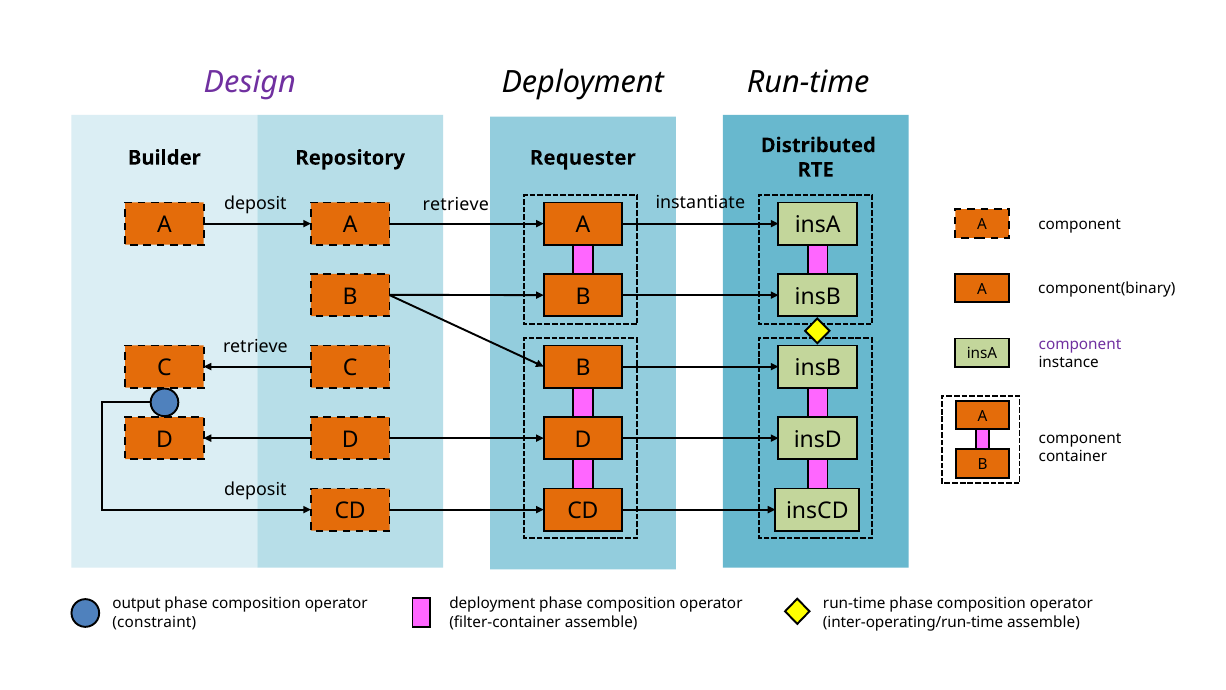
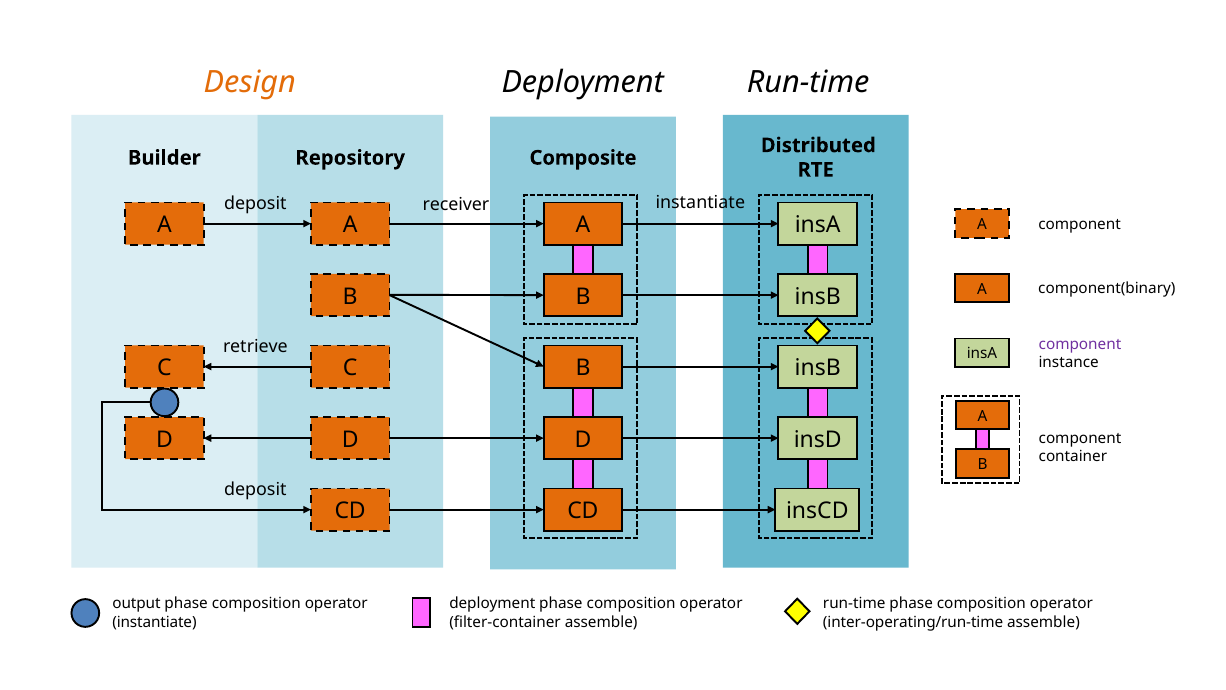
Design colour: purple -> orange (250, 83)
Requester: Requester -> Composite (583, 158)
deposit retrieve: retrieve -> receiver (456, 204)
constraint: constraint -> instantiate (154, 622)
